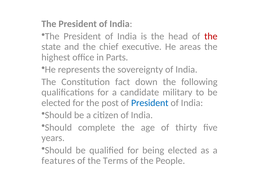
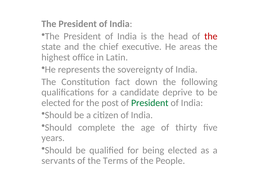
Parts: Parts -> Latin (117, 57)
military: military -> deprive (177, 92)
President colour: blue -> green (150, 103)
features: features -> servants (58, 161)
